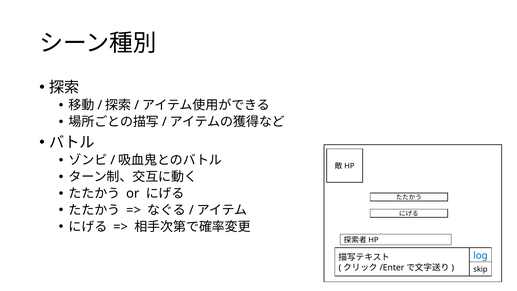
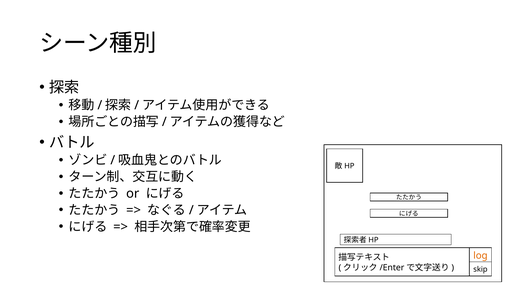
log colour: blue -> orange (480, 255)
